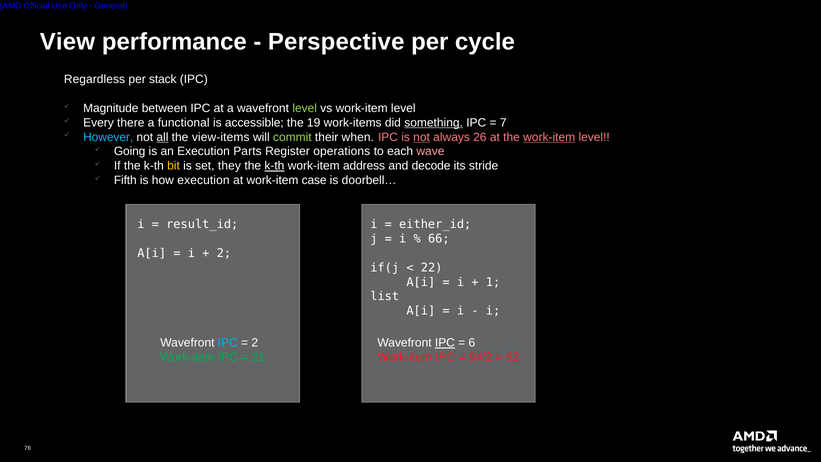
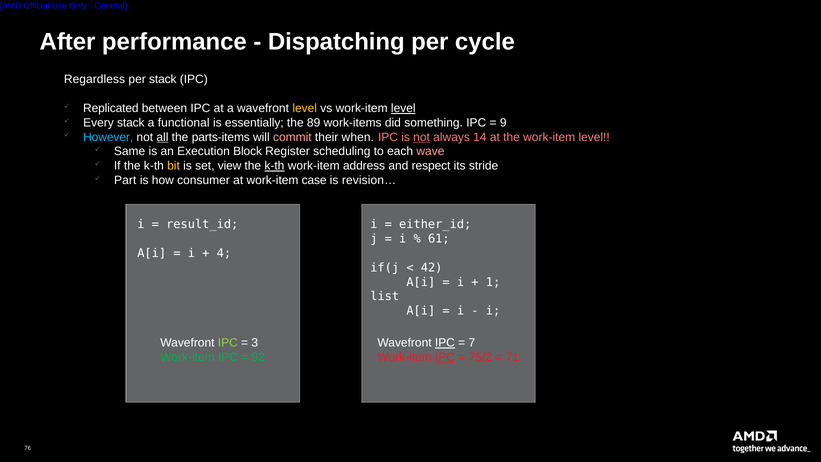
View: View -> After (68, 42)
Perspective: Perspective -> Dispatching (336, 42)
Magnitude: Magnitude -> Replicated (111, 108)
level colour: light green -> yellow (305, 108)
level underline: none -> present (403, 108)
Every there: there -> stack (131, 123)
accessible: accessible -> essentially (254, 123)
19: 19 -> 89 (314, 123)
something underline: present -> none (434, 123)
7: 7 -> 9 (503, 123)
view-items: view-items -> parts-items (221, 137)
commit colour: light green -> pink (292, 137)
26: 26 -> 14 (480, 137)
work-item underline: present -> none (549, 137)
Going: Going -> Same (130, 151)
Parts: Parts -> Block (248, 151)
operations: operations -> scheduling (342, 151)
they: they -> view (230, 166)
decode: decode -> respect (431, 166)
Fifth: Fifth -> Part (125, 180)
how execution: execution -> consumer (204, 180)
doorbell…: doorbell… -> revision… (369, 180)
66: 66 -> 61 (439, 239)
2: 2 -> 4 (224, 253)
22: 22 -> 42 (432, 268)
IPC colour: light blue -> light green (228, 343)
2: 2 -> 3 (255, 343)
6: 6 -> 7 (472, 343)
21: 21 -> 92 (258, 357)
IPC underline: none -> present (445, 357)
94/2: 94/2 -> 75/2 (480, 357)
52: 52 -> 71 (512, 357)
